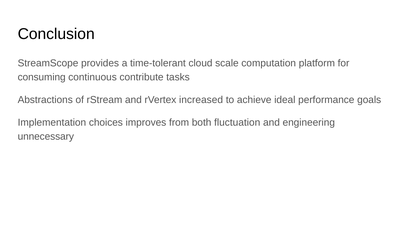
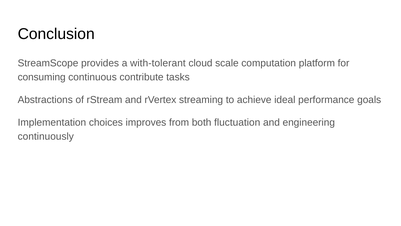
time-tolerant: time-tolerant -> with-tolerant (158, 63)
increased: increased -> streaming (201, 100)
unnecessary: unnecessary -> continuously (46, 136)
